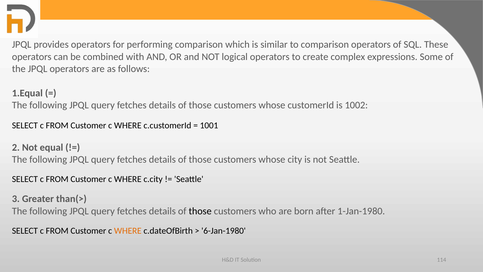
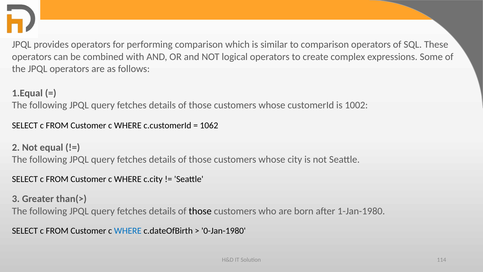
1001: 1001 -> 1062 (209, 125)
WHERE colour: orange -> blue (128, 231)
6-Jan-1980: 6-Jan-1980 -> 0-Jan-1980 (224, 231)
